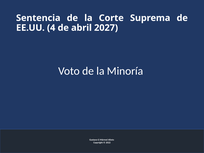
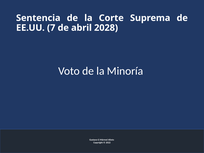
4: 4 -> 7 (51, 28)
2027: 2027 -> 2028 (106, 28)
